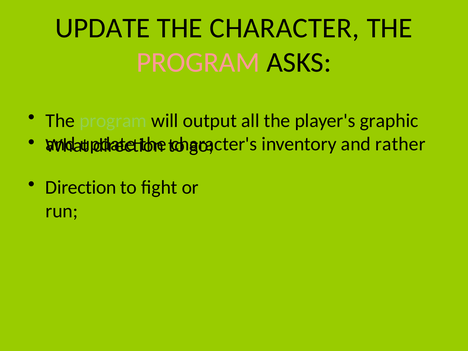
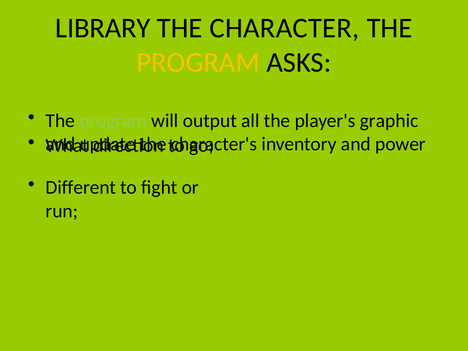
UPDATE: UPDATE -> LIBRARY (103, 28)
PROGRAM colour: pink -> yellow (198, 62)
rather: rather -> power (400, 144)
Direction: Direction -> Different (81, 188)
